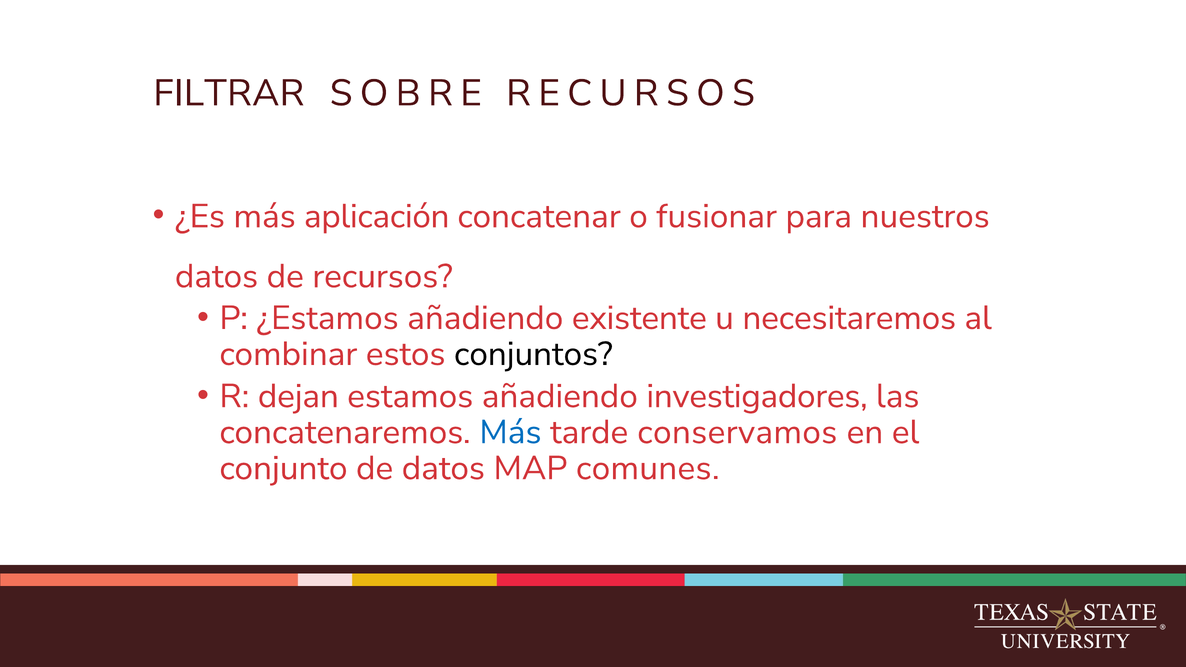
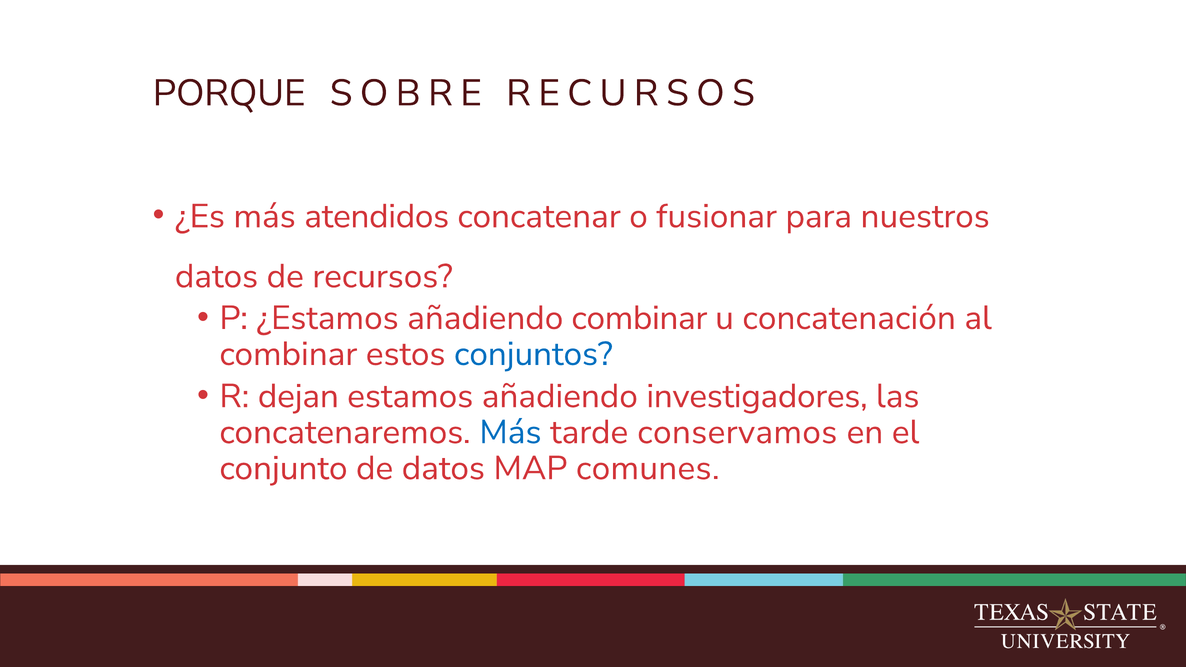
FILTRAR: FILTRAR -> PORQUE (229, 93)
aplicación: aplicación -> atendidos (377, 216)
añadiendo existente: existente -> combinar (639, 318)
necesitaremos: necesitaremos -> concatenación (849, 318)
conjuntos colour: black -> blue (533, 354)
